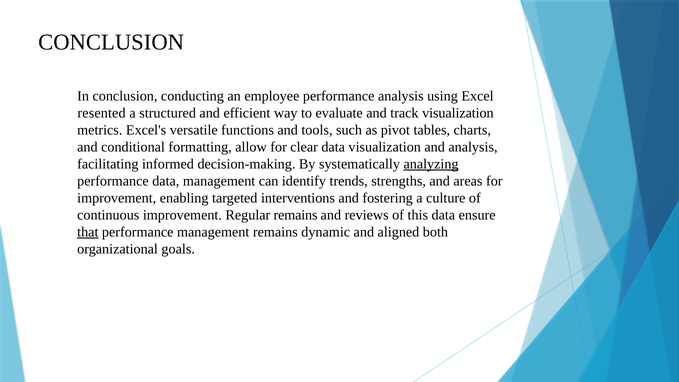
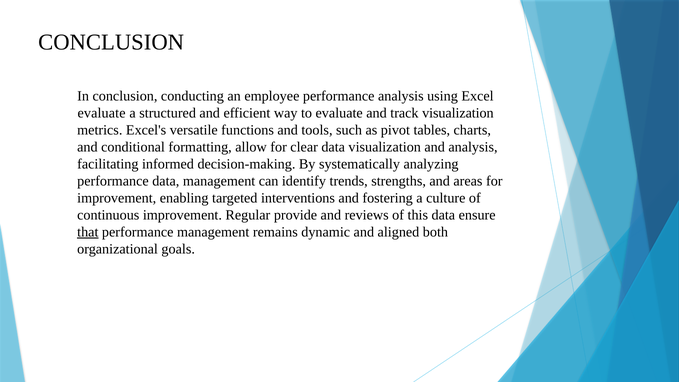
resented: resented -> evaluate (102, 113)
analyzing underline: present -> none (431, 164)
Regular remains: remains -> provide (296, 215)
